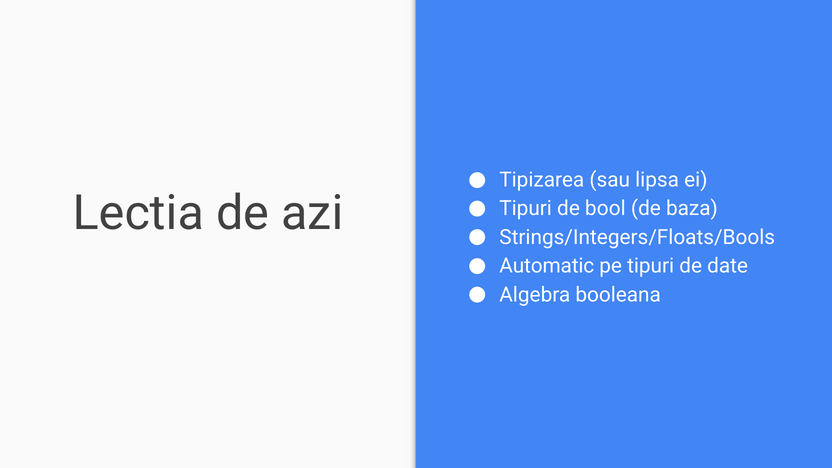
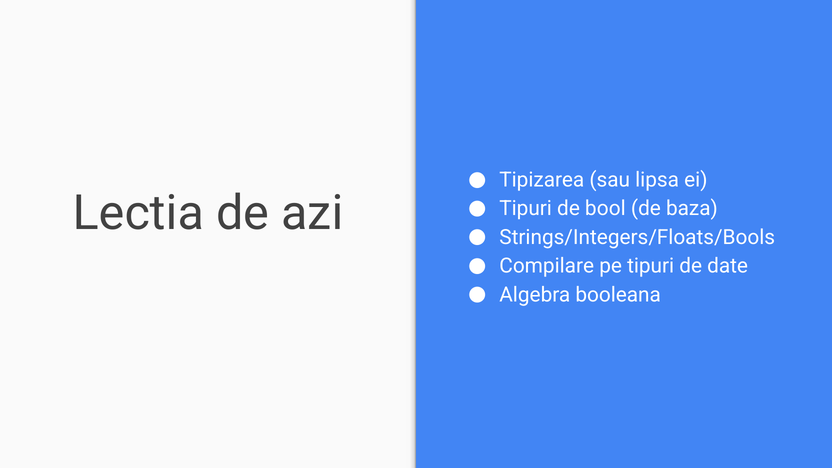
Automatic: Automatic -> Compilare (547, 266)
